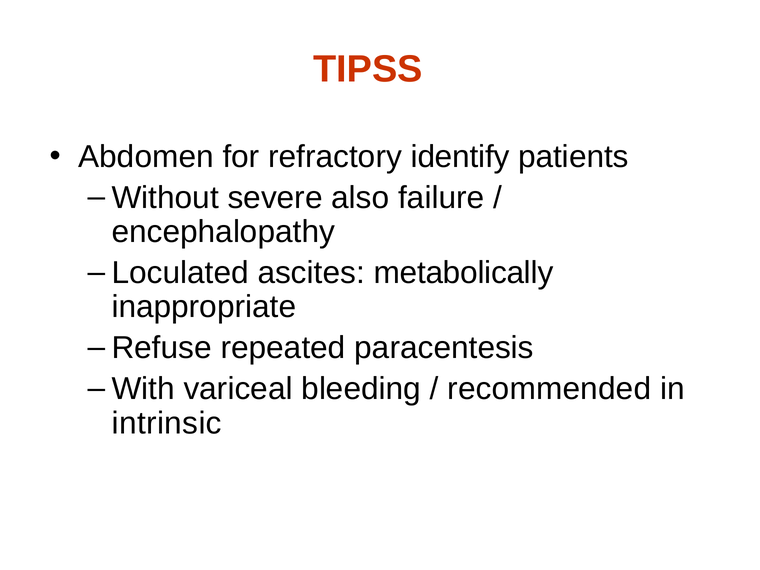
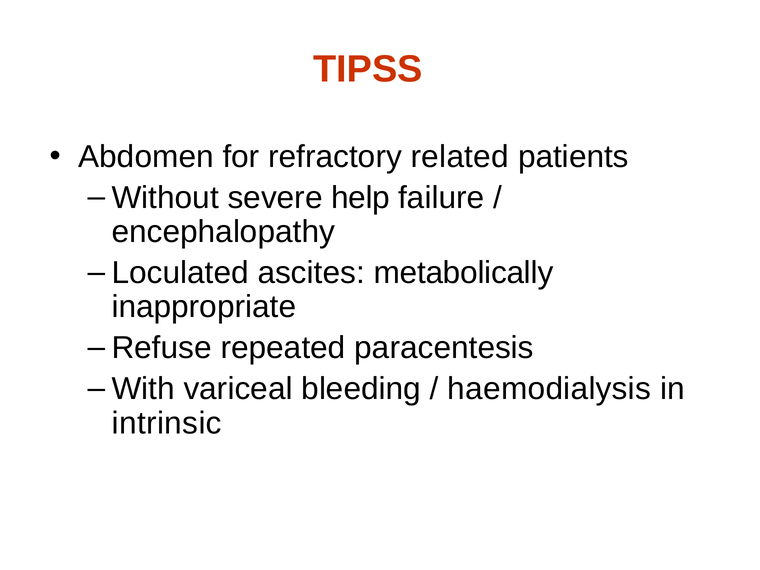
identify: identify -> related (460, 157)
also: also -> help (360, 198)
recommended: recommended -> haemodialysis (549, 389)
